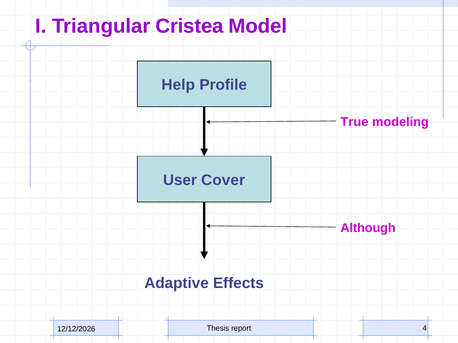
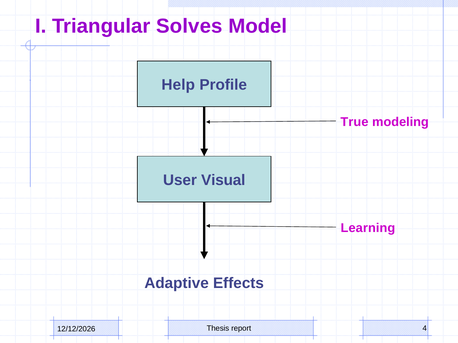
Cristea: Cristea -> Solves (189, 26)
Cover: Cover -> Visual (223, 180)
Although: Although -> Learning (368, 228)
